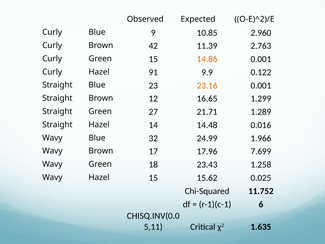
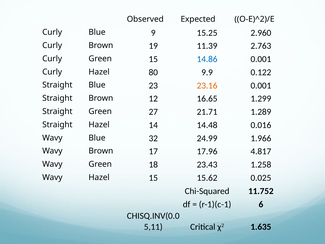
10.85: 10.85 -> 15.25 (207, 33)
42: 42 -> 19 (153, 46)
14.86 colour: orange -> blue (207, 59)
91: 91 -> 80 (153, 72)
7.699: 7.699 -> 4.817 (261, 151)
